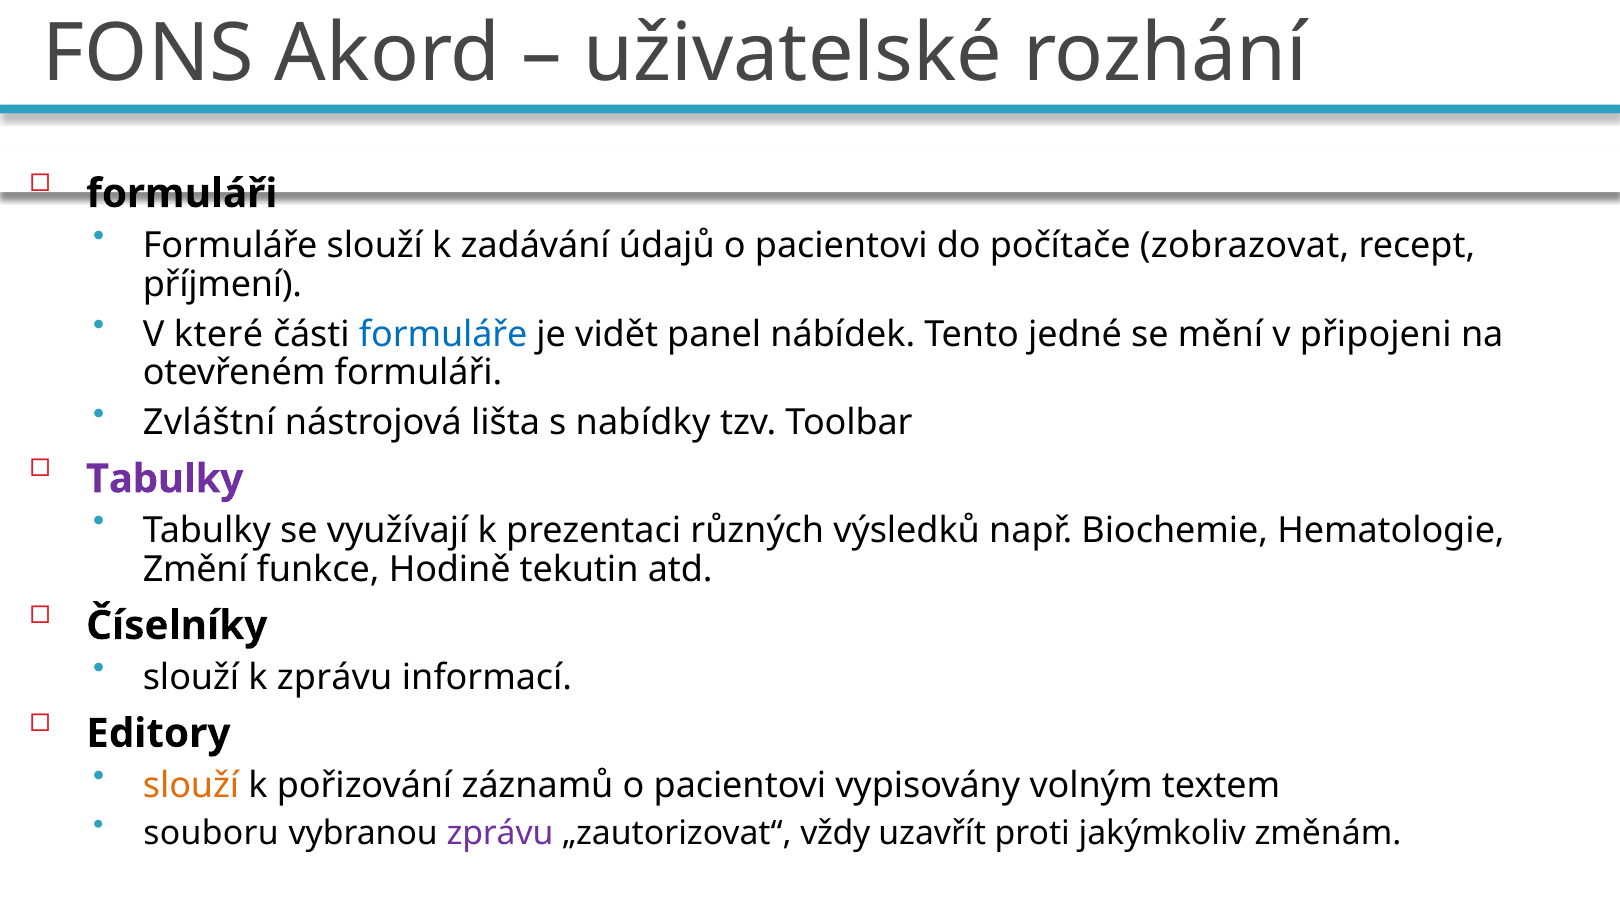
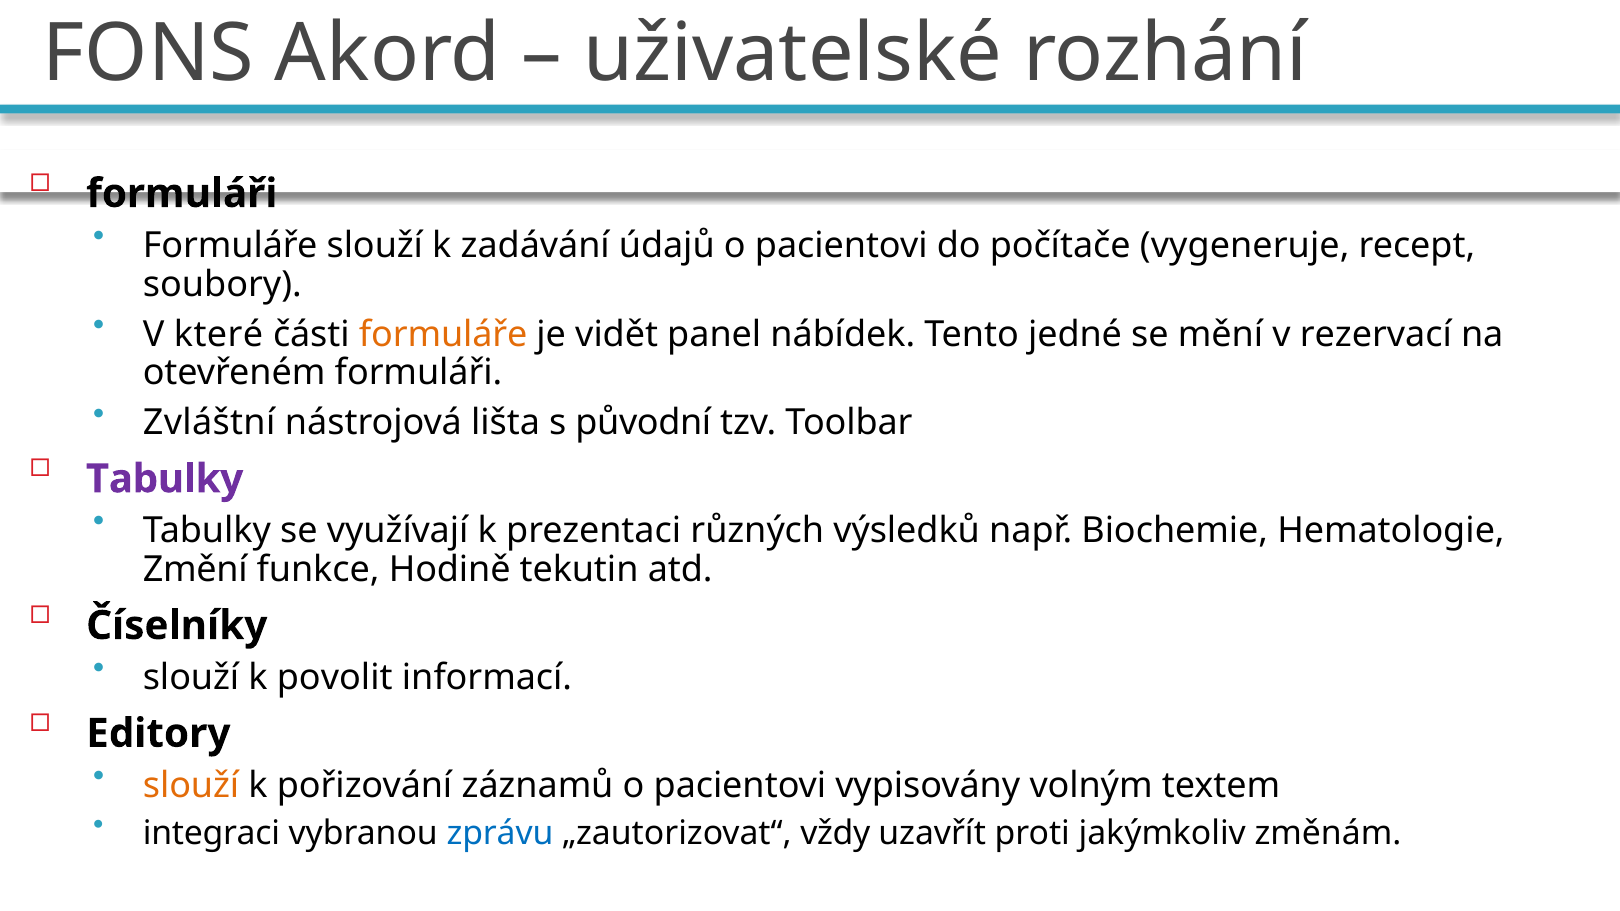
zobrazovat: zobrazovat -> vygeneruje (1245, 246)
příjmení: příjmení -> soubory (222, 284)
formuláře colour: blue -> orange (443, 334)
připojeni: připojeni -> rezervací (1376, 334)
nabídky: nabídky -> původní (643, 423)
k zprávu: zprávu -> povolit (335, 678)
souboru: souboru -> integraci (211, 834)
zprávu colour: purple -> blue (500, 834)
